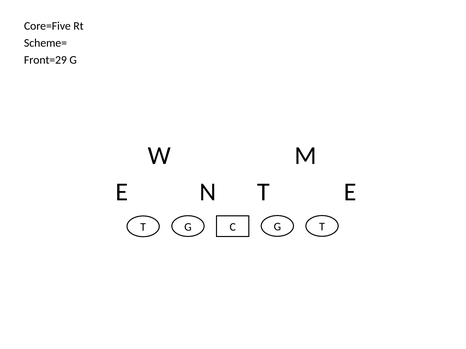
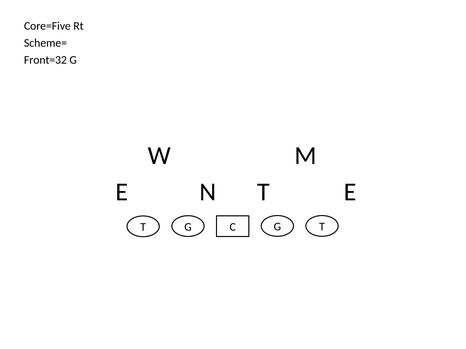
Front=29: Front=29 -> Front=32 (45, 60)
